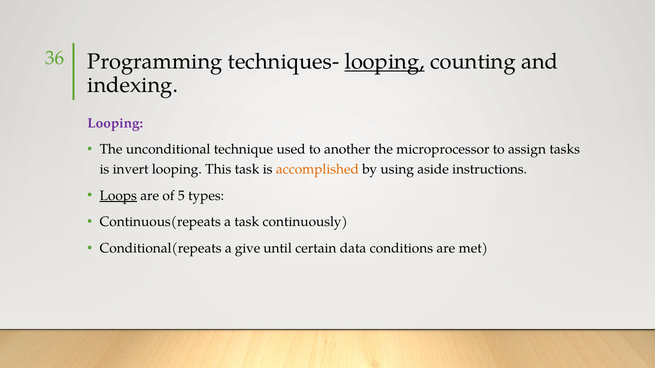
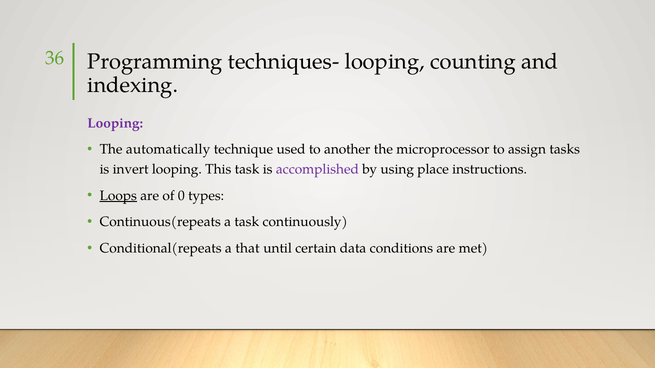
looping underline: present -> none (385, 62)
unconditional: unconditional -> automatically (168, 150)
accomplished colour: orange -> purple (317, 169)
aside: aside -> place (433, 169)
5: 5 -> 0 (181, 196)
give: give -> that (248, 249)
